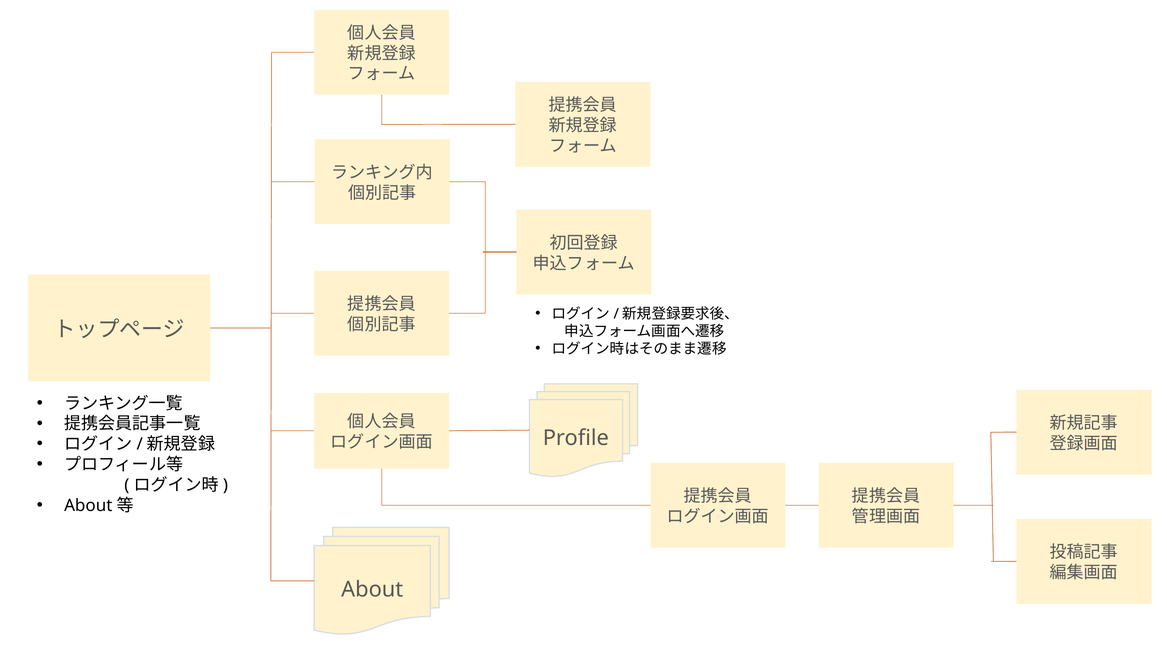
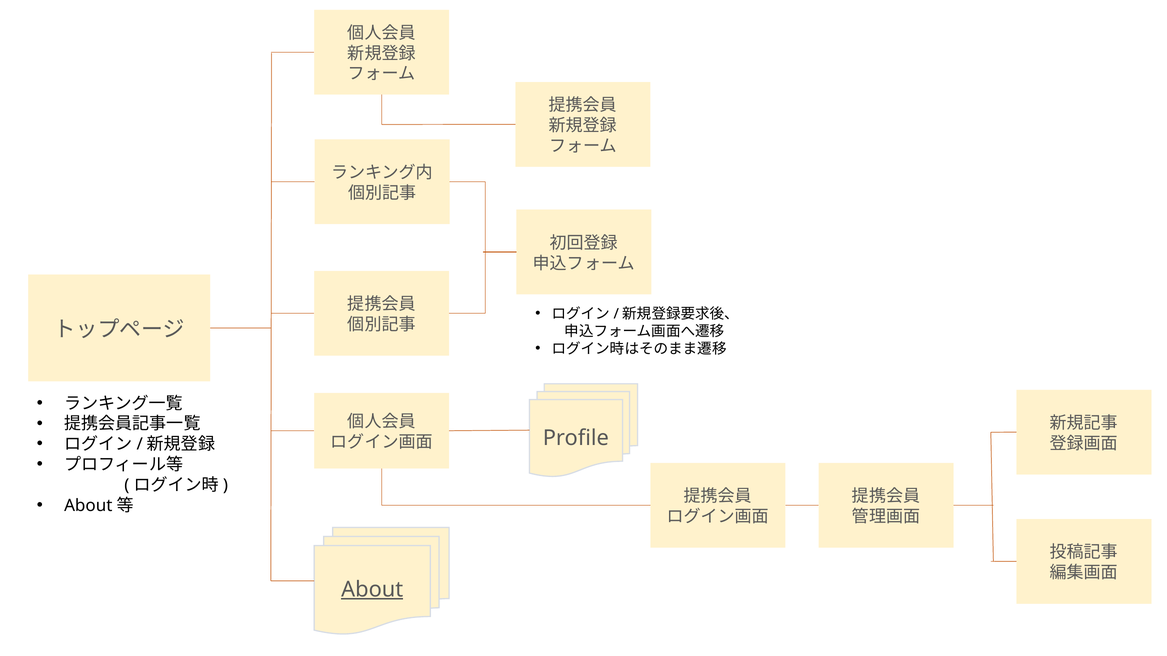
About underline: none -> present (372, 590)
